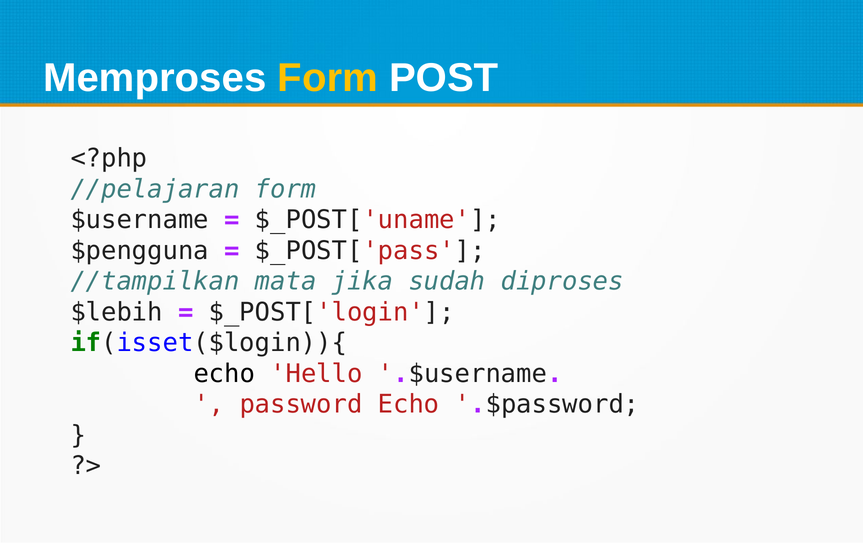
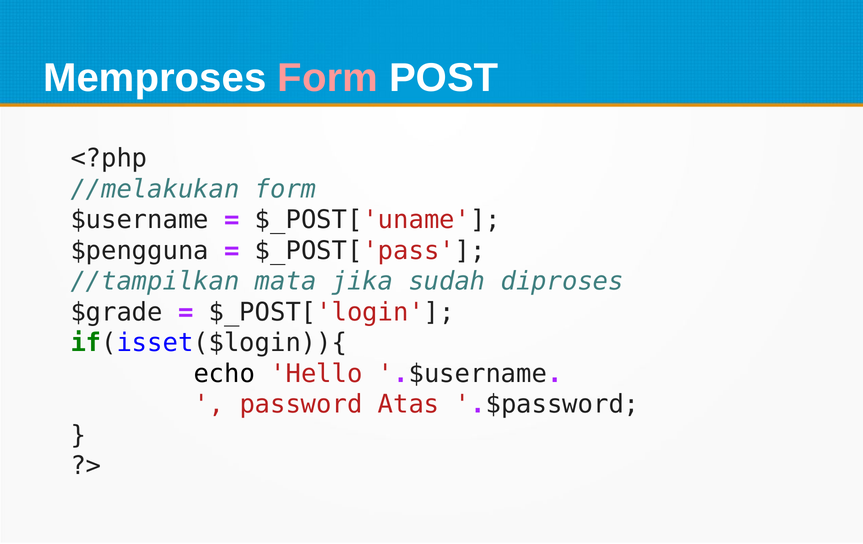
Form colour: yellow -> pink (328, 78)
//pelajaran: //pelajaran -> //melakukan (155, 189)
$lebih: $lebih -> $grade (117, 312)
password Echo: Echo -> Atas (409, 404)
